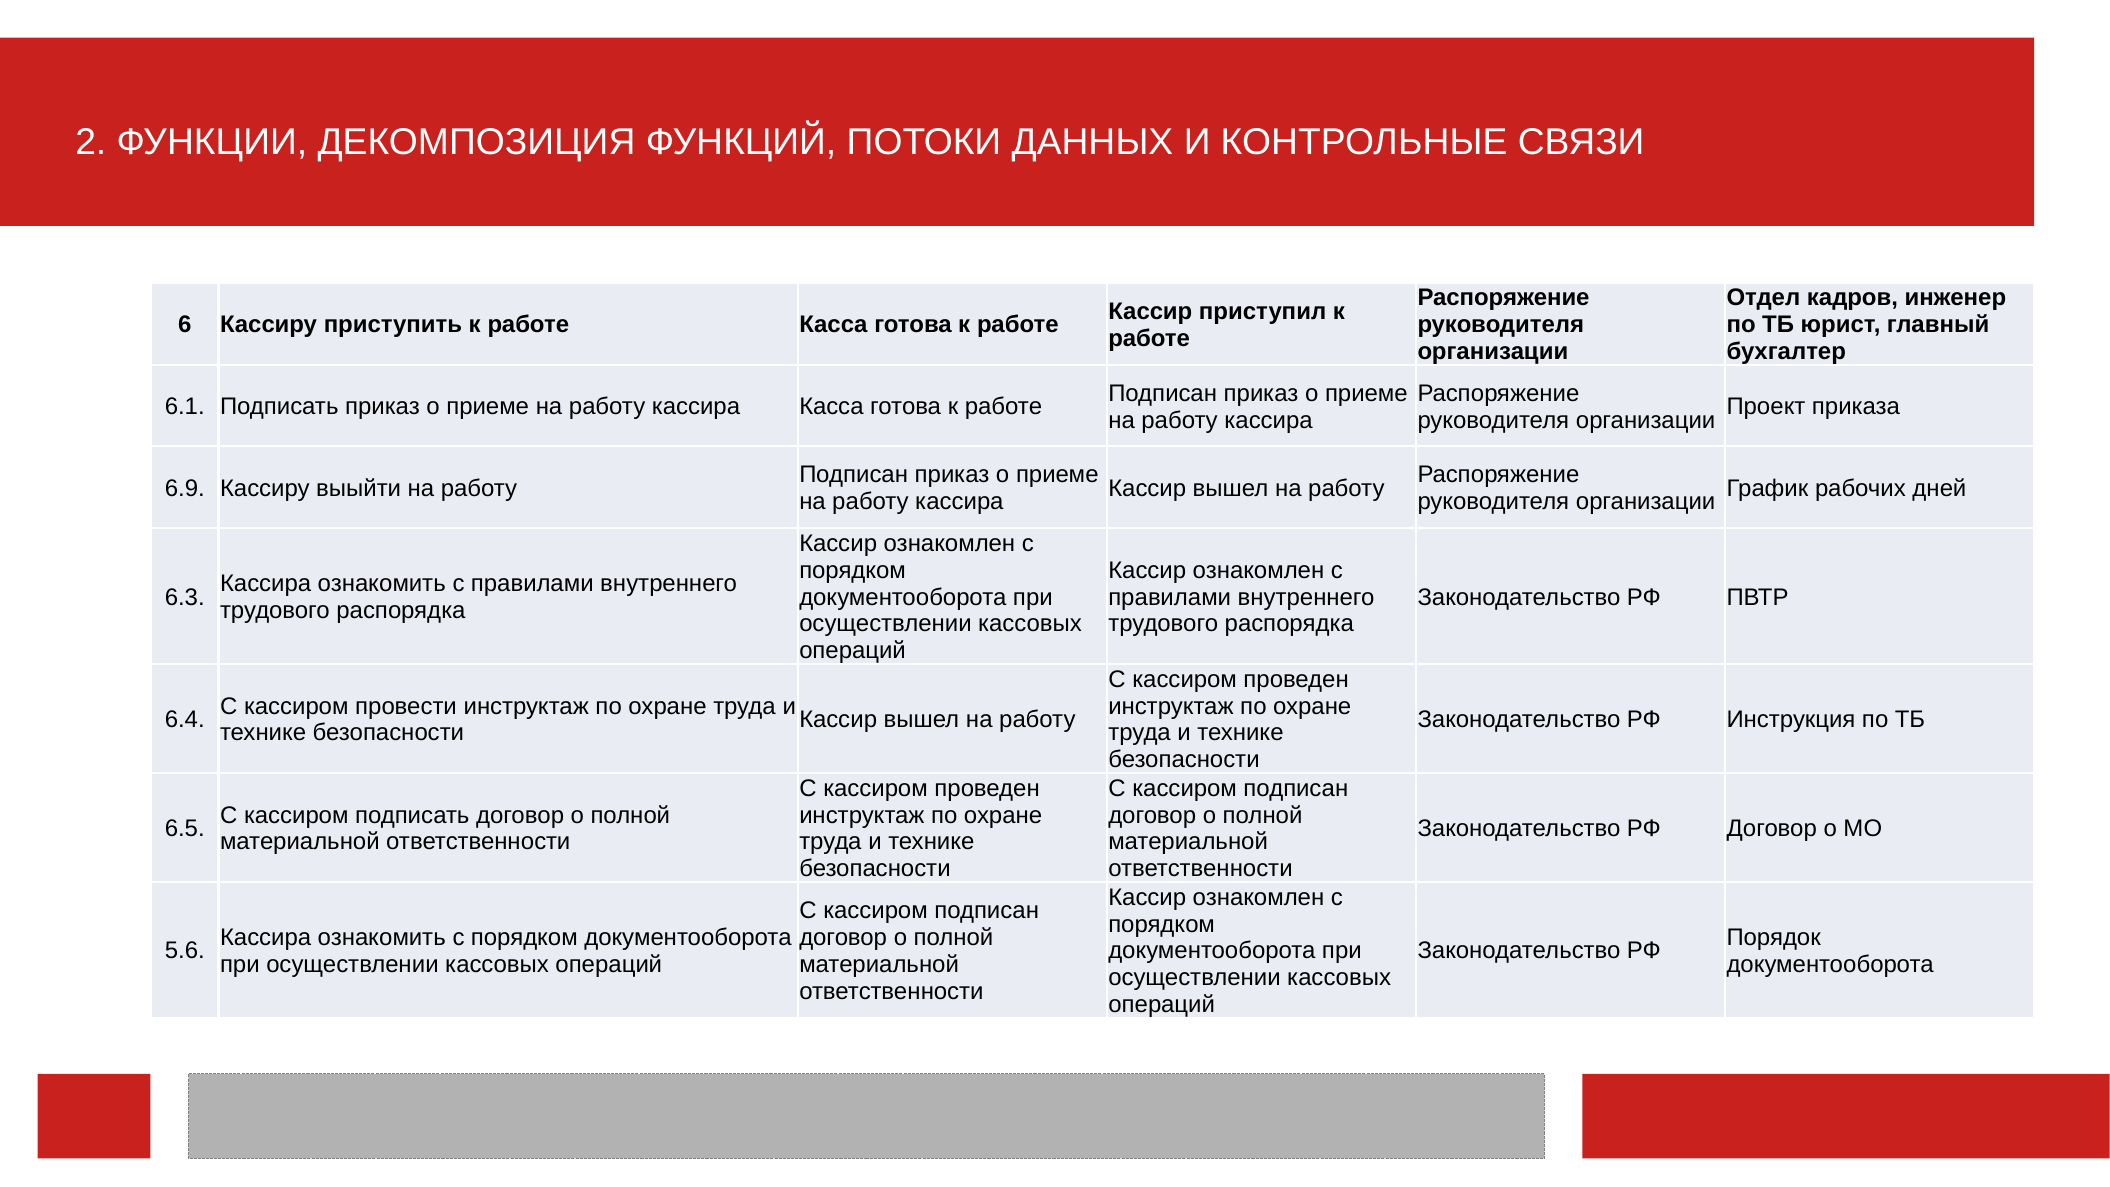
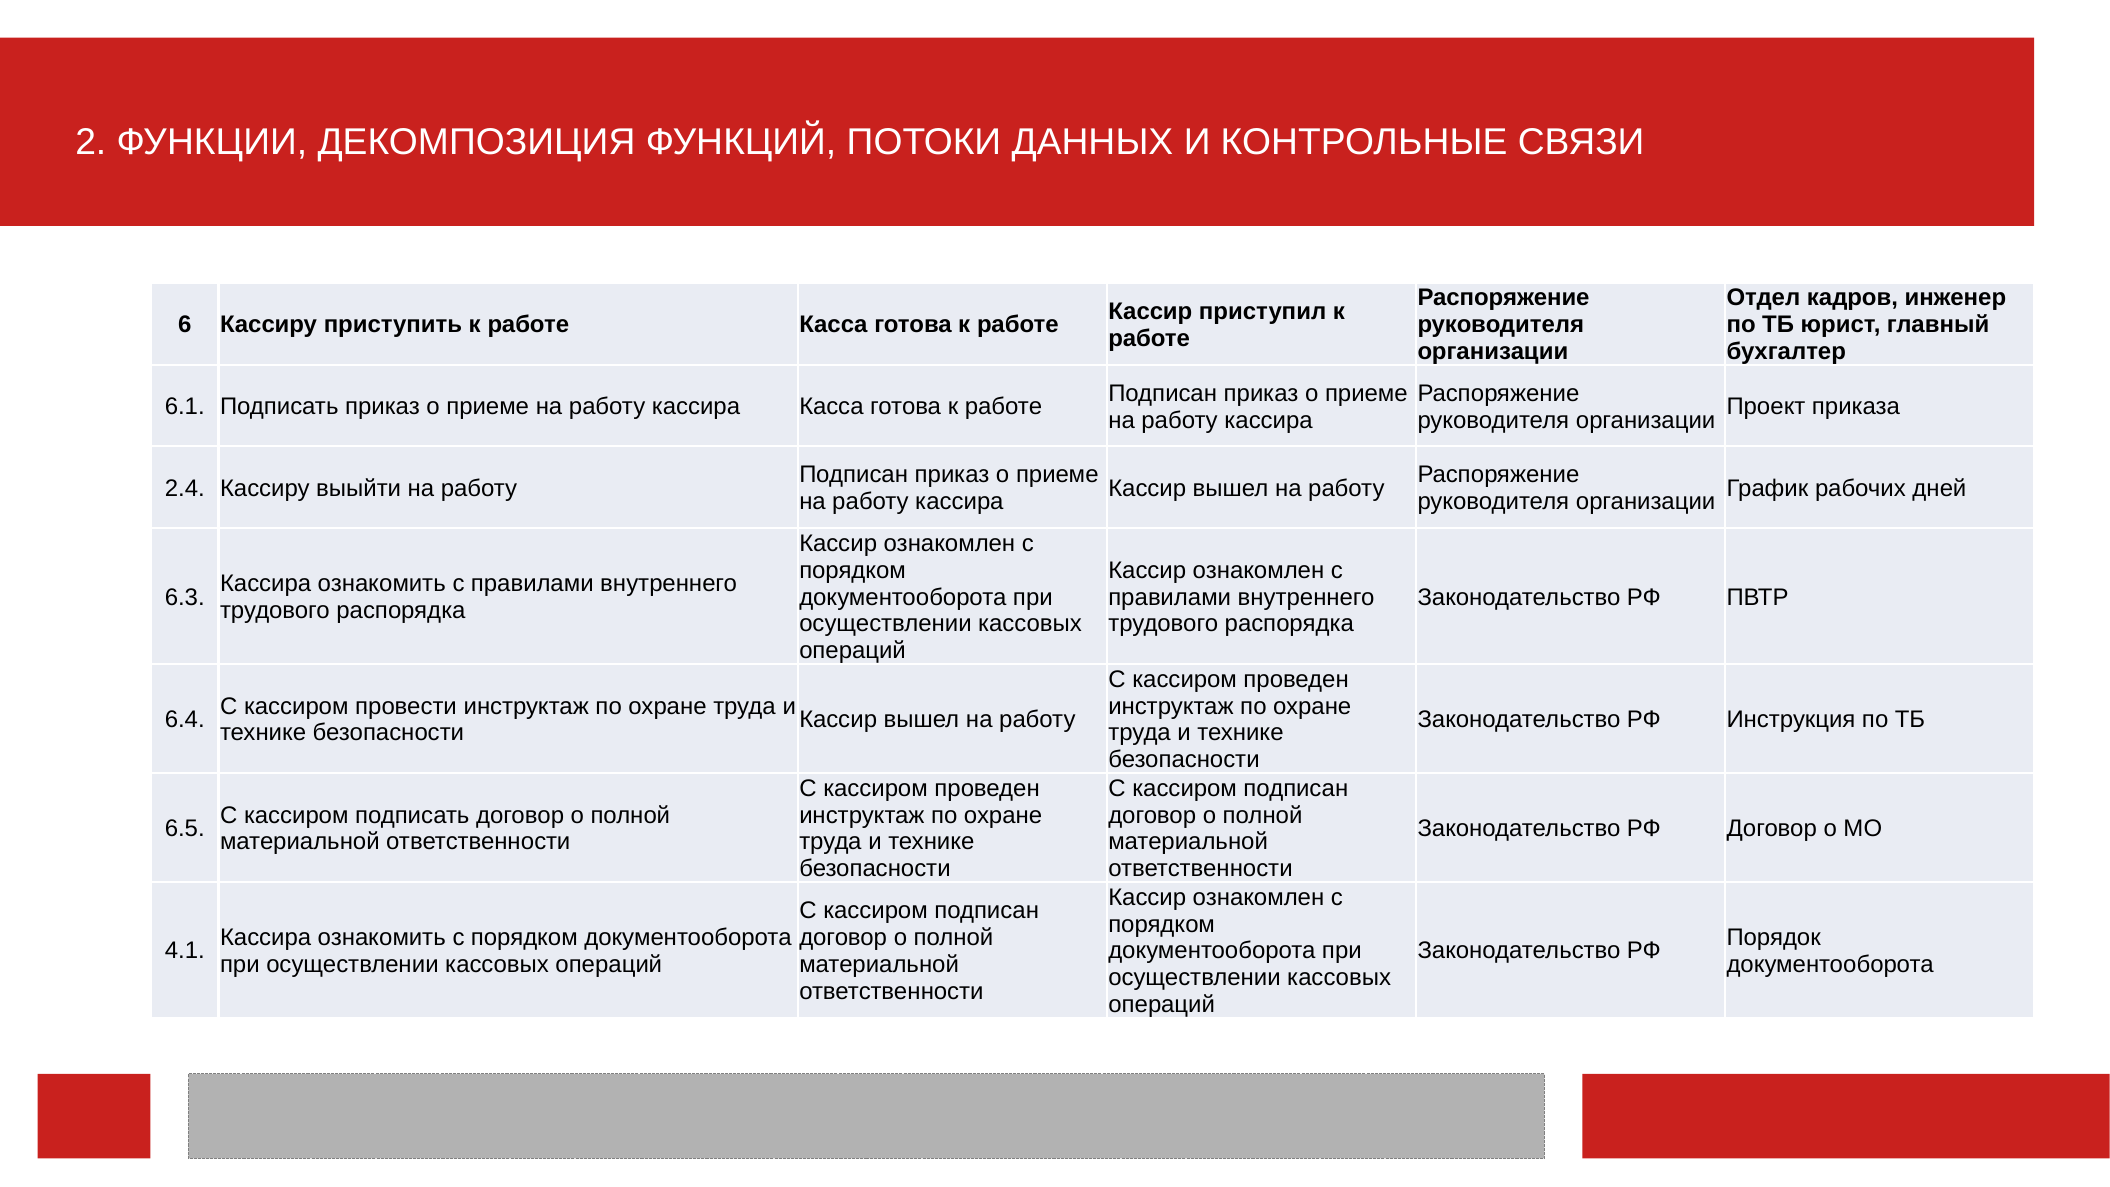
6.9: 6.9 -> 2.4 (185, 488)
5.6: 5.6 -> 4.1 (185, 951)
